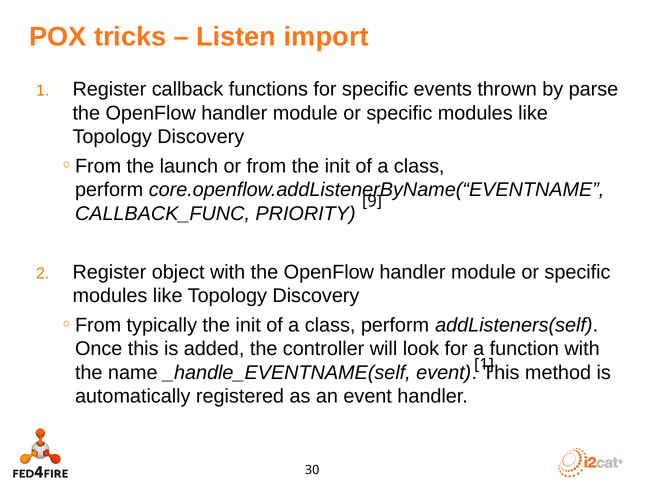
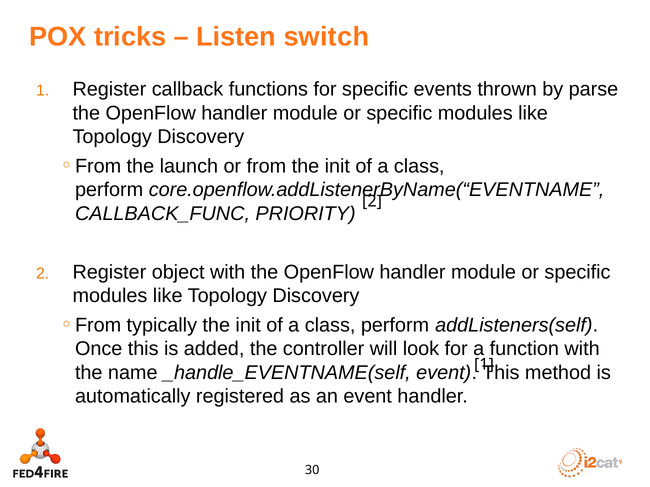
import: import -> switch (326, 37)
9: 9 -> 2 (372, 202)
